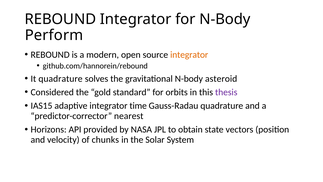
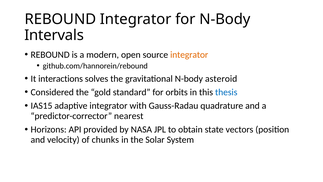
Perform: Perform -> Intervals (54, 35)
It quadrature: quadrature -> interactions (61, 79)
thesis colour: purple -> blue (226, 92)
time: time -> with (138, 106)
